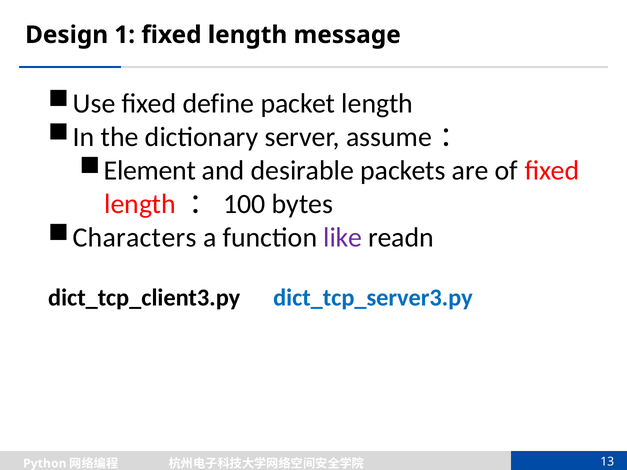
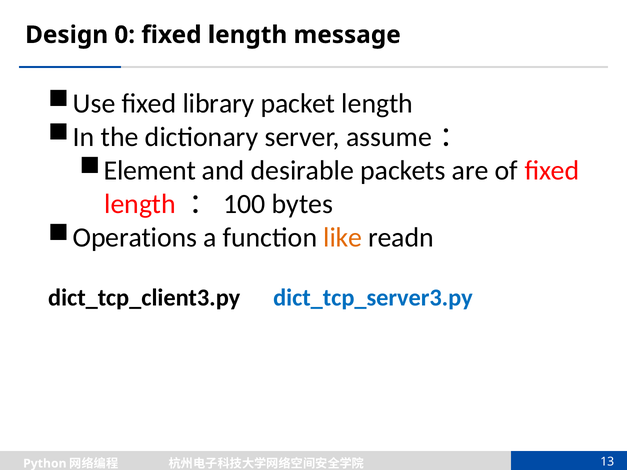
1: 1 -> 0 (125, 35)
define: define -> library (218, 104)
Characters: Characters -> Operations (135, 238)
like colour: purple -> orange (343, 238)
